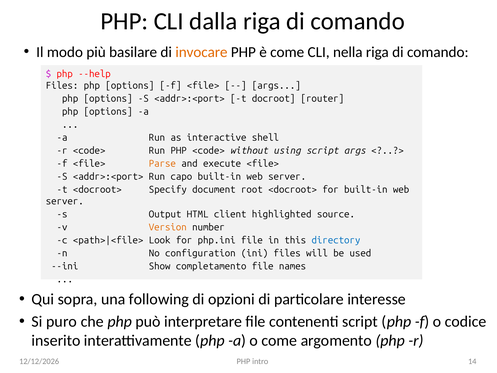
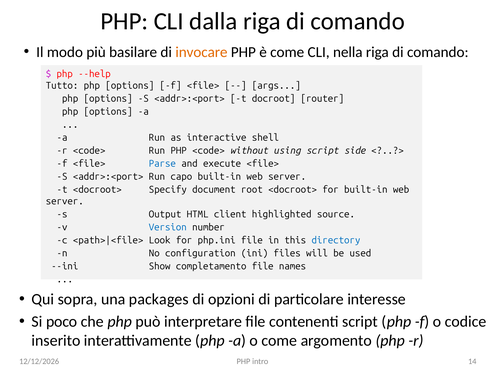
Files: Files -> Tutto (62, 86)
script args: args -> side (355, 151)
Parse colour: orange -> blue (162, 164)
Version colour: orange -> blue (168, 227)
following: following -> packages (159, 299)
puro: puro -> poco (62, 321)
